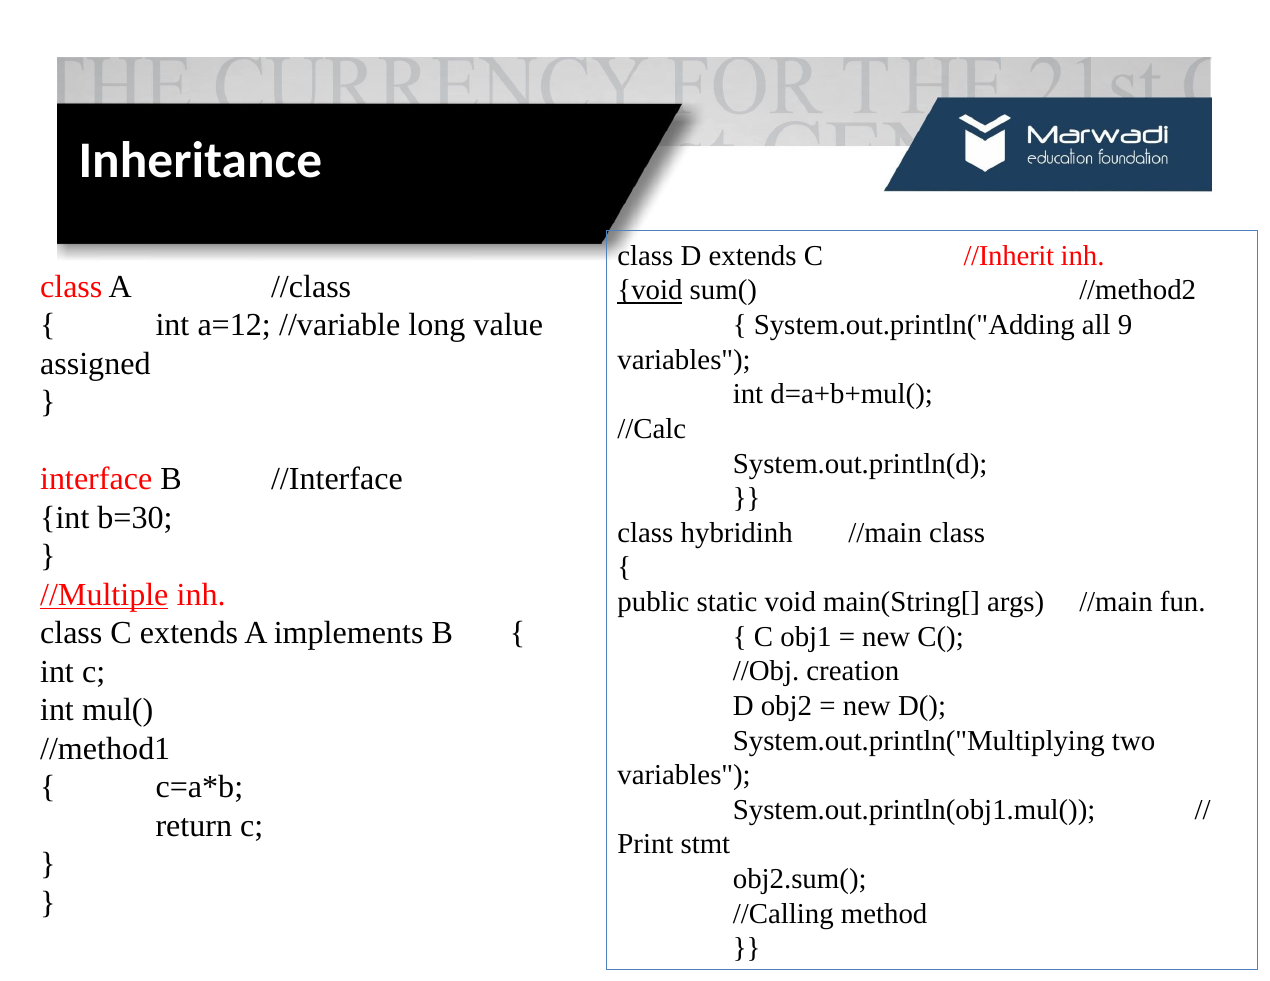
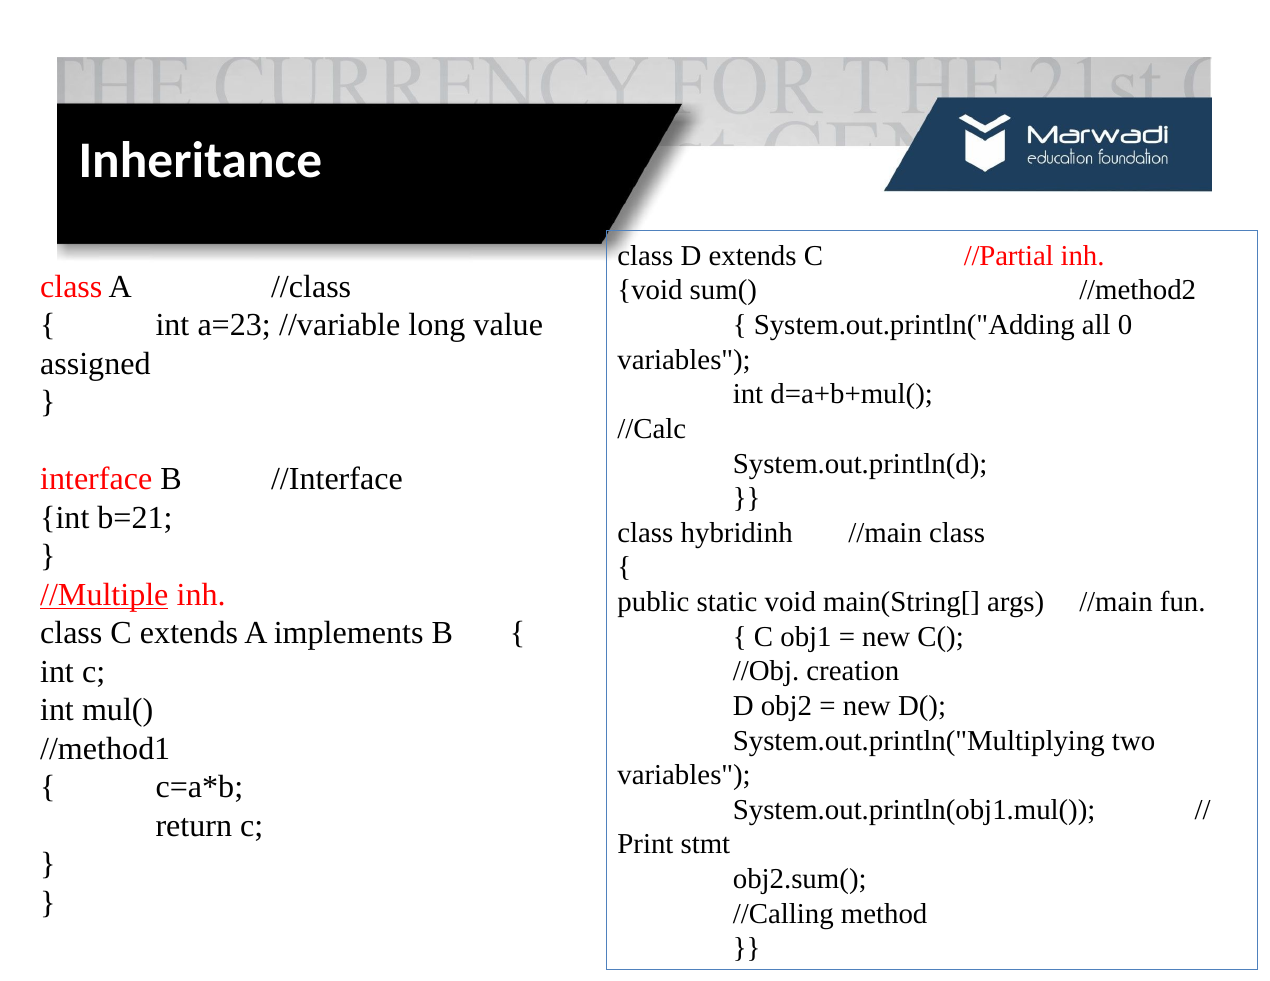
//Inherit: //Inherit -> //Partial (1009, 256)
void underline: present -> none (650, 291)
a=12: a=12 -> a=23 (234, 325)
9: 9 -> 0 (1125, 325)
b=30: b=30 -> b=21 (135, 518)
